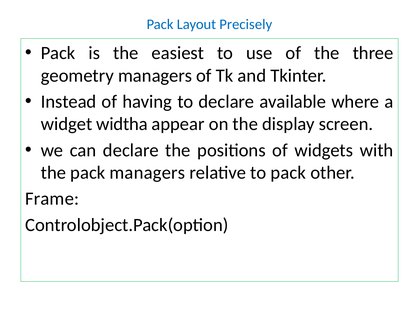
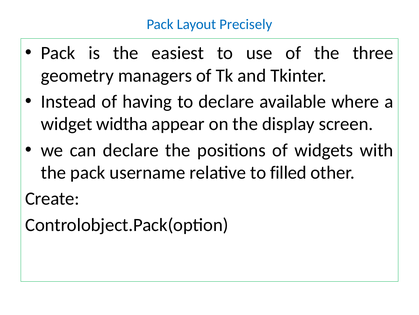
pack managers: managers -> username (147, 172)
to pack: pack -> filled (288, 172)
Frame: Frame -> Create (52, 198)
